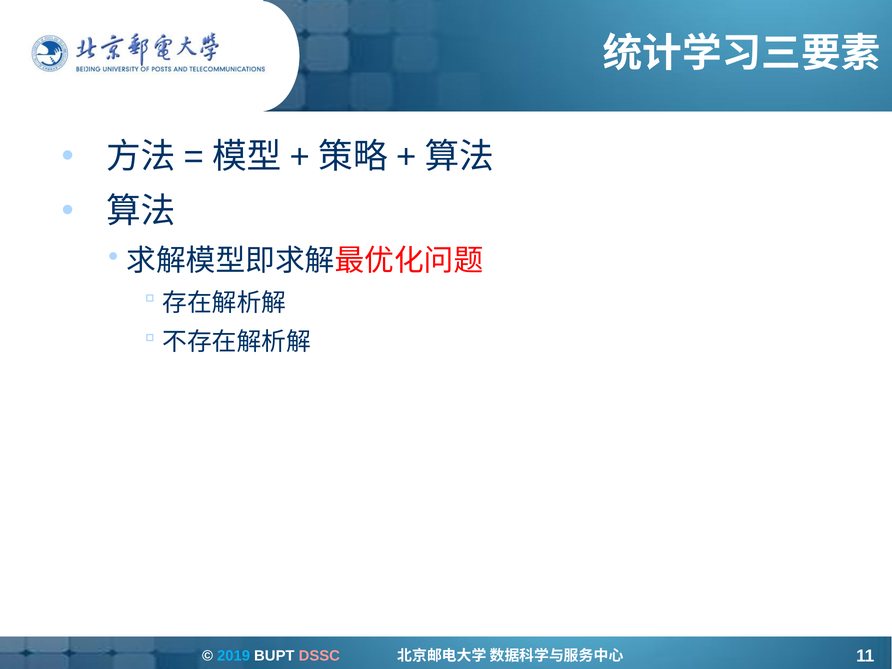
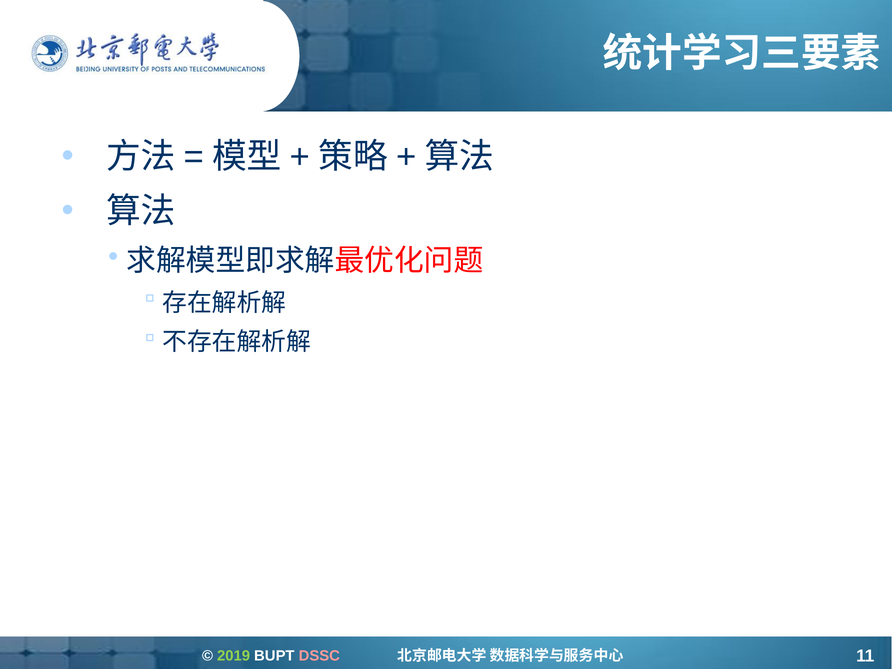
2019 colour: light blue -> light green (234, 656)
